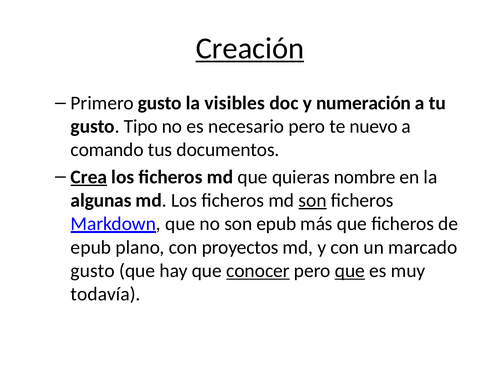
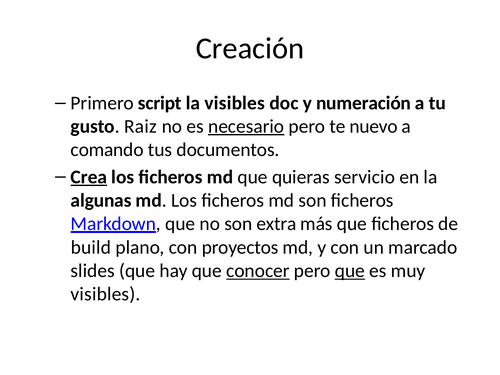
Creación underline: present -> none (250, 48)
Primero gusto: gusto -> script (160, 103)
Tipo: Tipo -> Raiz (141, 126)
necesario underline: none -> present (246, 126)
nombre: nombre -> servicio (365, 177)
son underline: present -> none (313, 200)
son epub: epub -> extra (276, 224)
epub: epub -> build (91, 247)
gusto: gusto -> slides (93, 271)
todavía: todavía -> visibles (106, 294)
